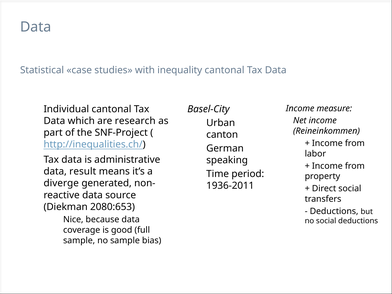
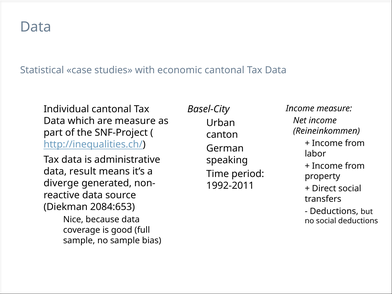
inequality: inequality -> economic (180, 70)
are research: research -> measure (135, 121)
1936-2011: 1936-2011 -> 1992-2011 (230, 186)
2080:653: 2080:653 -> 2084:653 (113, 207)
